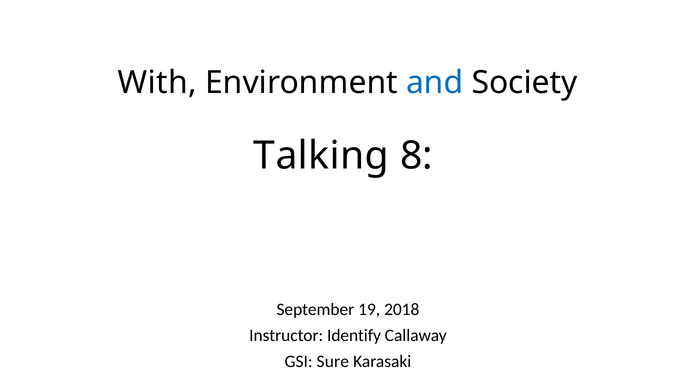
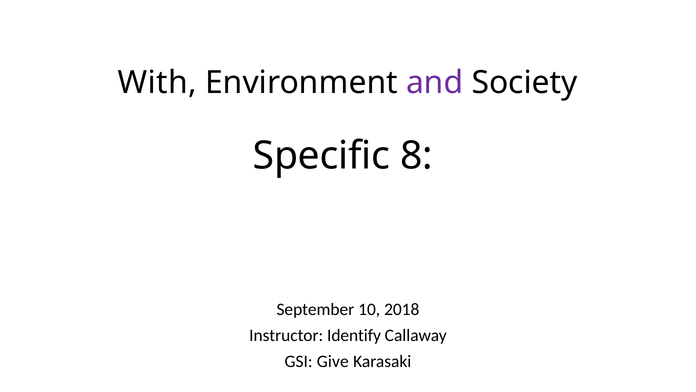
and colour: blue -> purple (435, 83)
Talking: Talking -> Specific (321, 155)
19: 19 -> 10 (369, 309)
Sure: Sure -> Give (333, 361)
